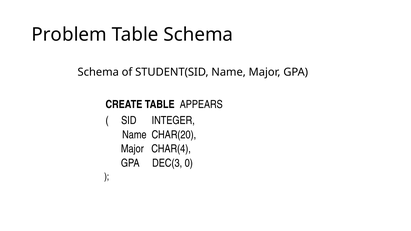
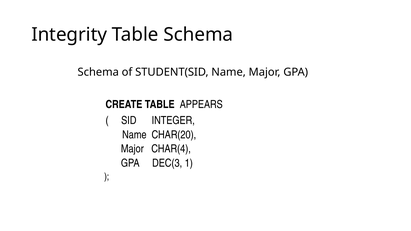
Problem: Problem -> Integrity (69, 35)
0: 0 -> 1 (189, 163)
